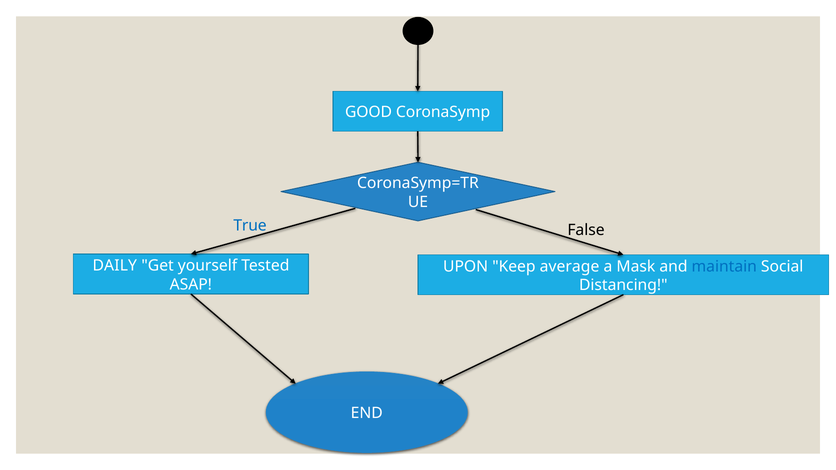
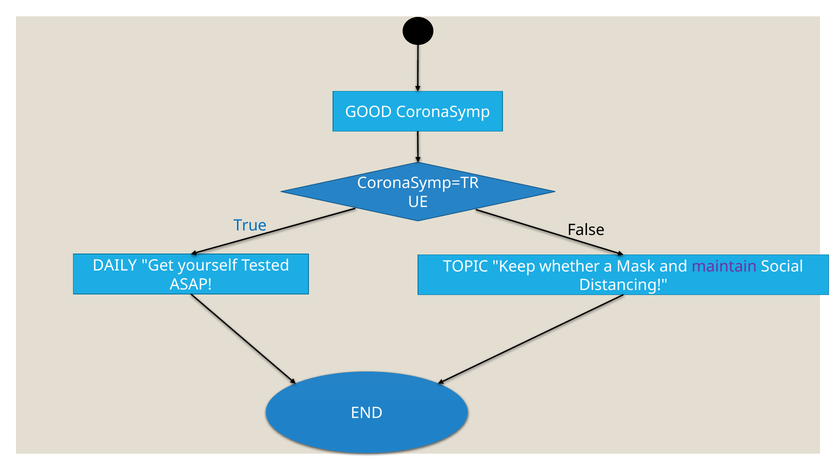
UPON: UPON -> TOPIC (466, 267)
average: average -> whether (570, 267)
maintain colour: blue -> purple (724, 267)
